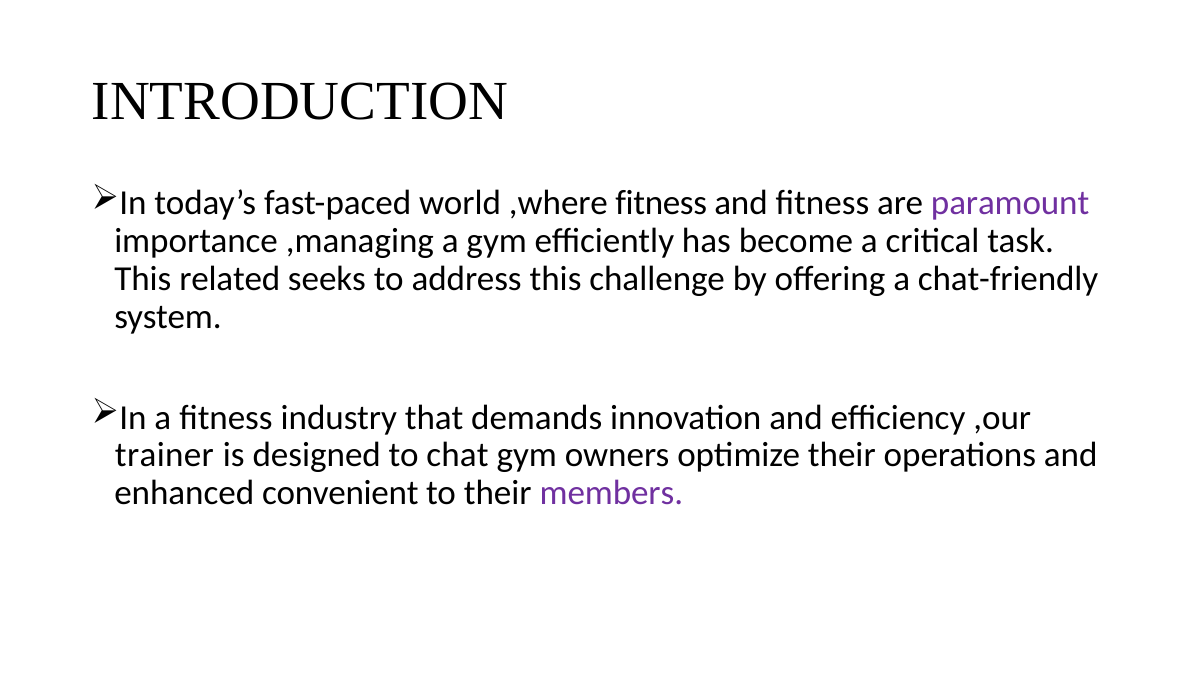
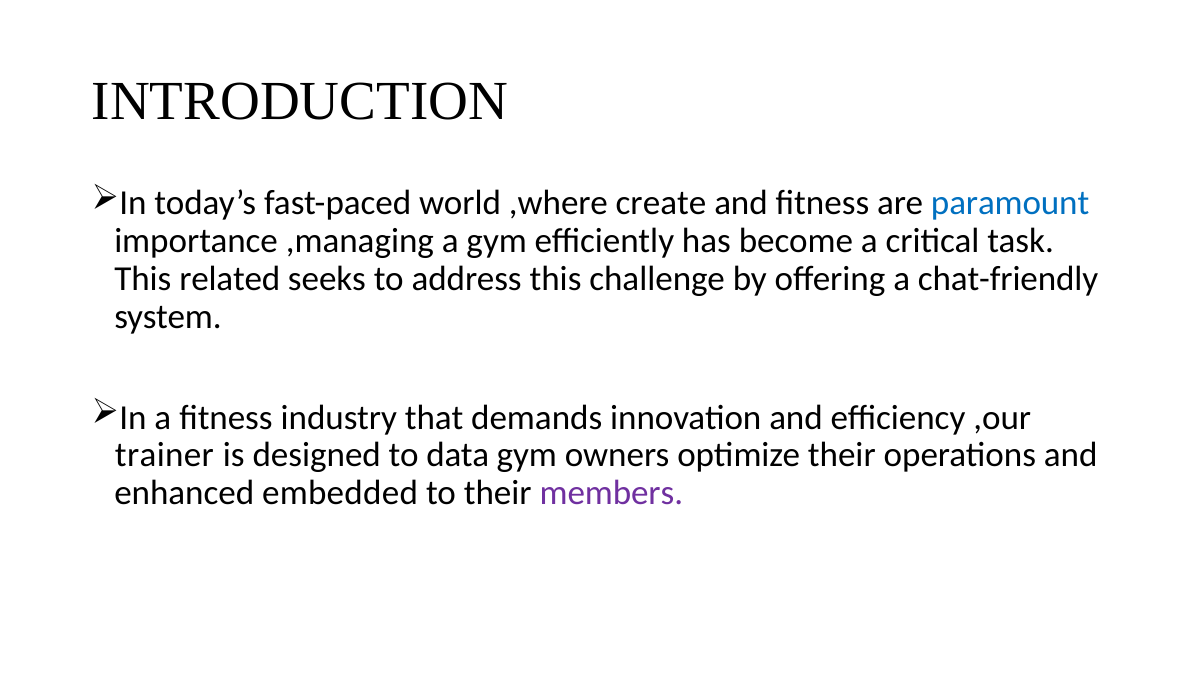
,where fitness: fitness -> create (661, 203)
paramount colour: purple -> blue (1010, 203)
chat: chat -> data (458, 456)
convenient: convenient -> embedded (340, 494)
